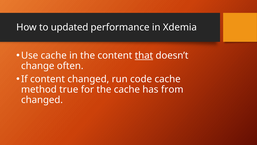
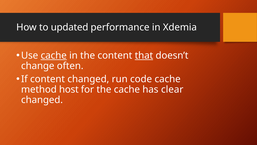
cache underline: none -> present (54, 55)
true: true -> host (69, 89)
from: from -> clear (172, 89)
